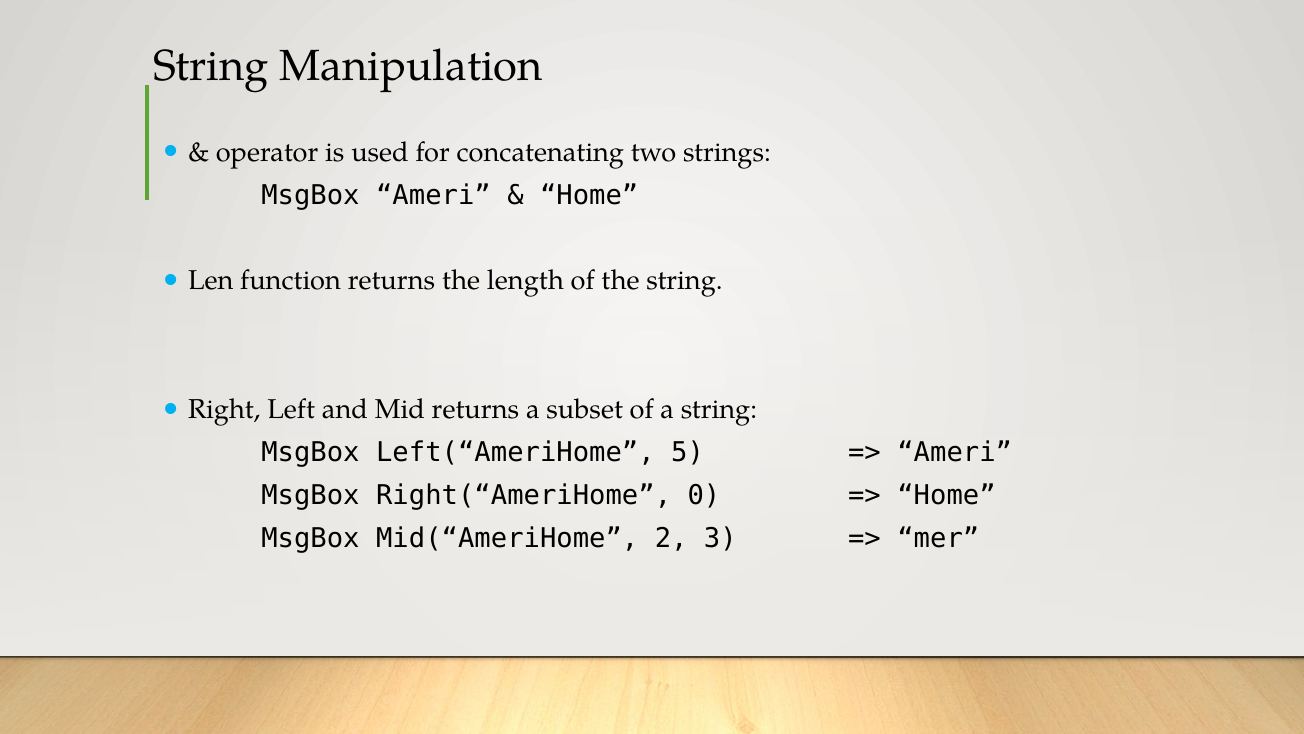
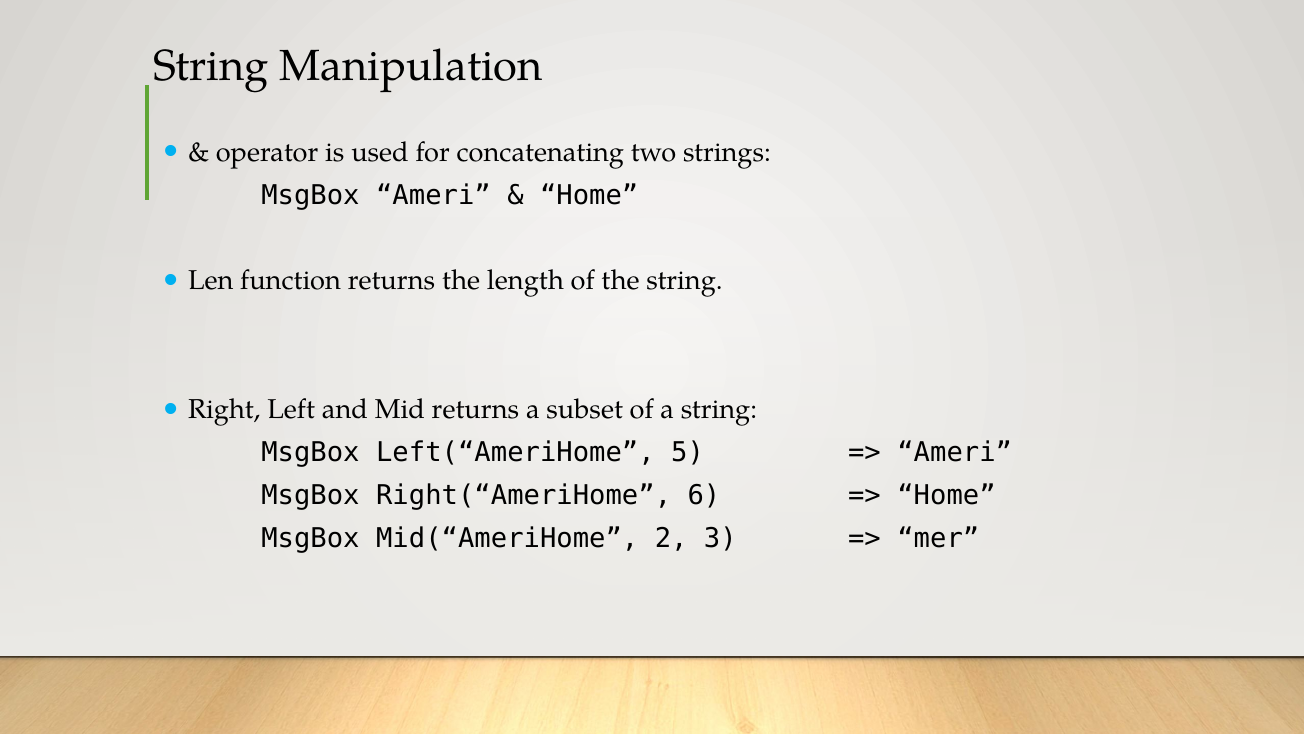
0: 0 -> 6 (704, 495)
